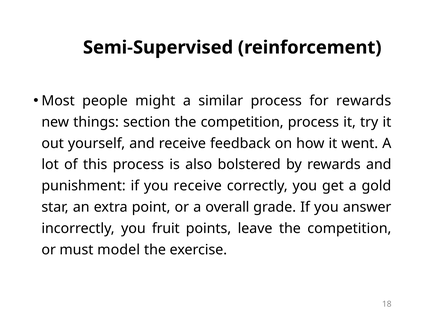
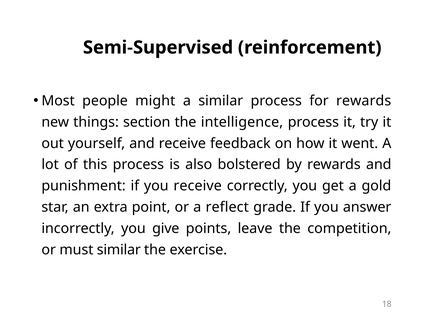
competition: competition -> intelligence (242, 122)
overall: overall -> reflect (227, 207)
fruit: fruit -> give (166, 228)
must model: model -> similar (119, 249)
